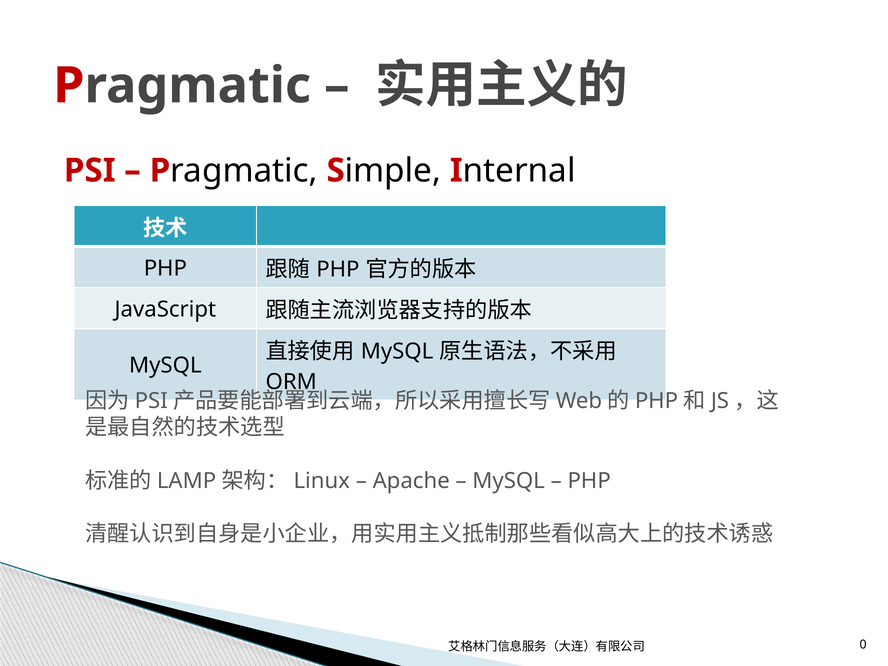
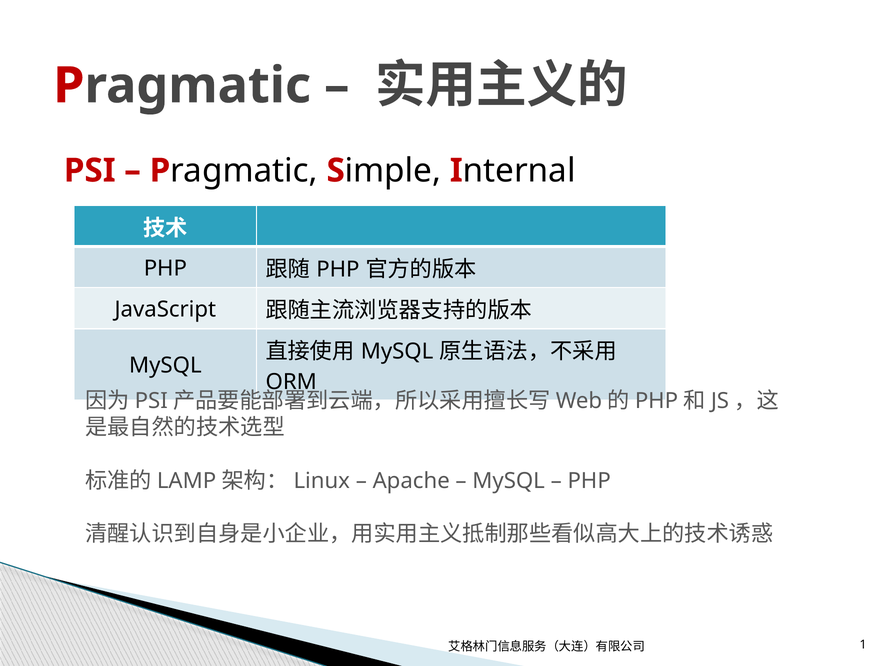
0: 0 -> 1 (863, 645)
